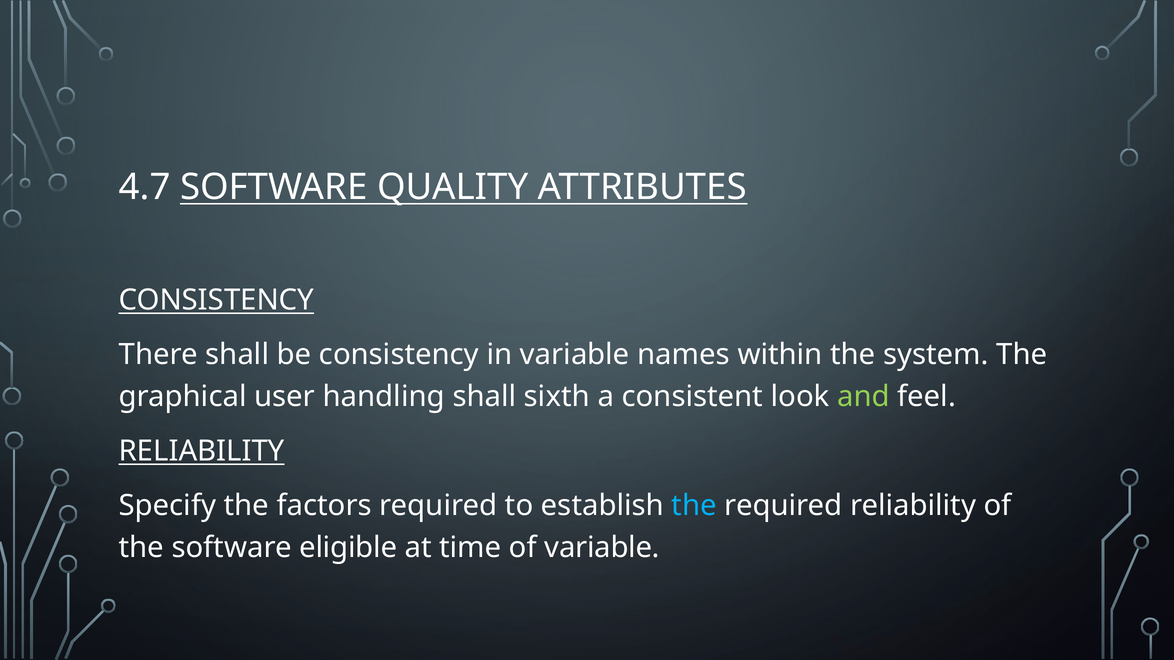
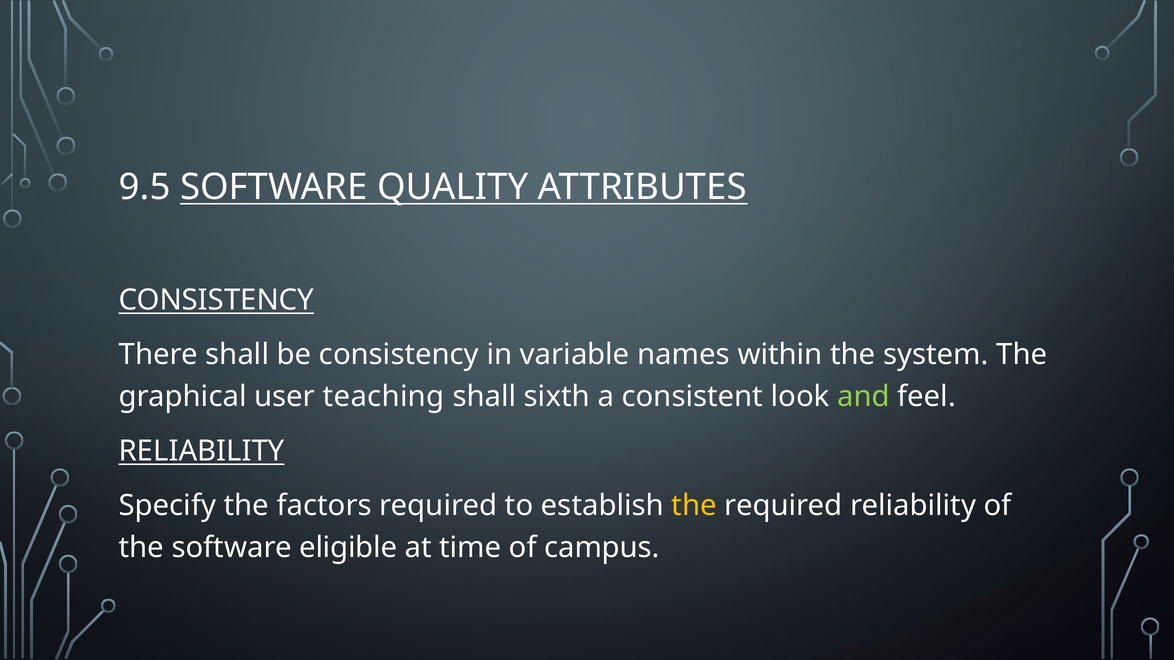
4.7: 4.7 -> 9.5 (145, 187)
handling: handling -> teaching (384, 397)
the colour: light blue -> yellow (694, 506)
of variable: variable -> campus (602, 548)
